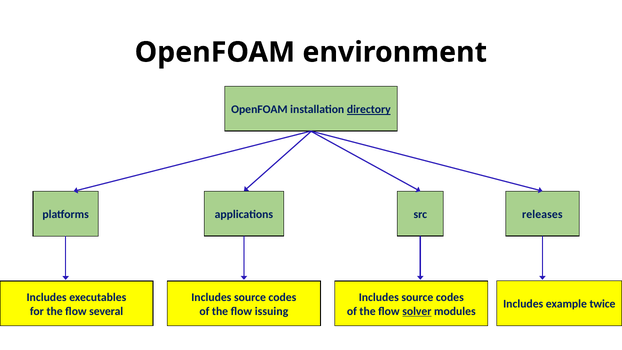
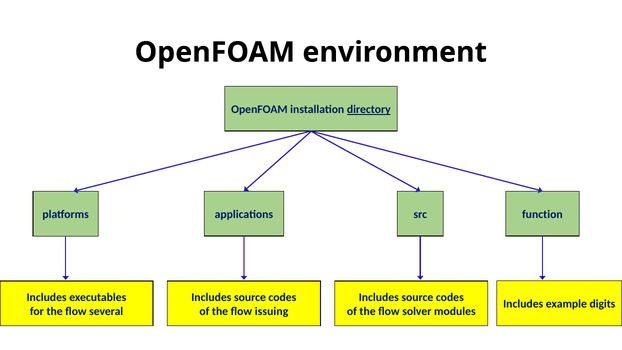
releases: releases -> function (542, 214)
twice: twice -> digits (602, 304)
solver underline: present -> none (417, 311)
